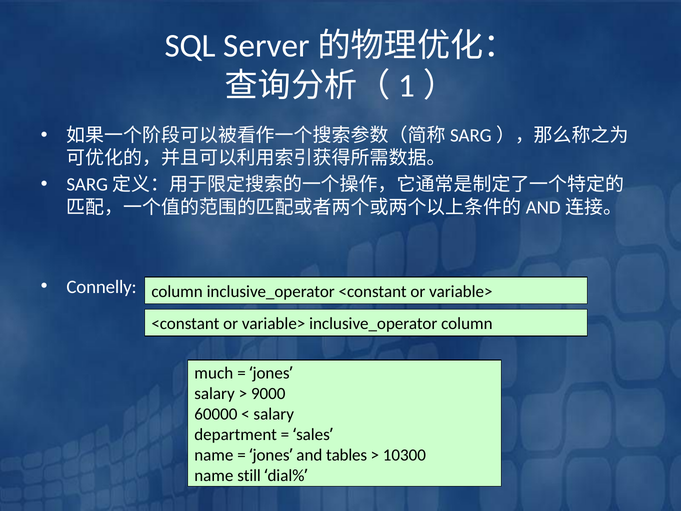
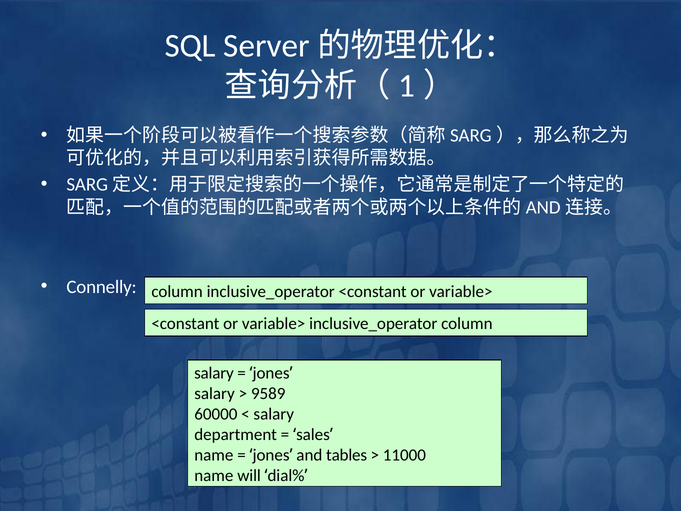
much: much -> salary (214, 373)
9000: 9000 -> 9589 (268, 393)
10300: 10300 -> 11000 (404, 455)
still: still -> will (249, 475)
